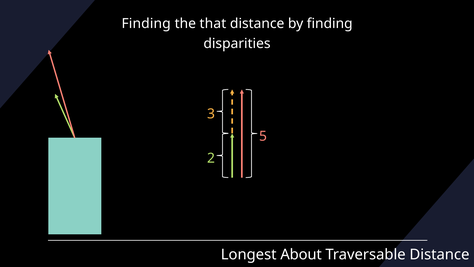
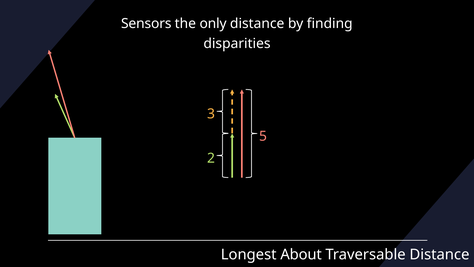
Finding: Finding -> Sensors (146, 24)
that: that -> only (213, 24)
